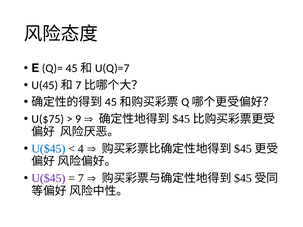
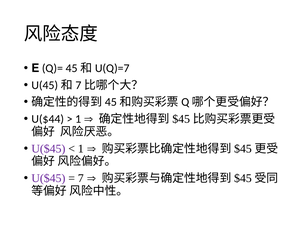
U($75: U($75 -> U($44 (48, 119)
9: 9 -> 1 (78, 119)
U($45 colour: blue -> purple (48, 149)
4: 4 -> 1 (81, 149)
